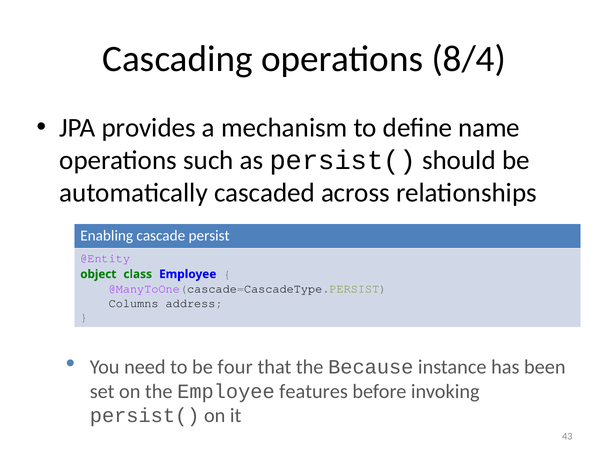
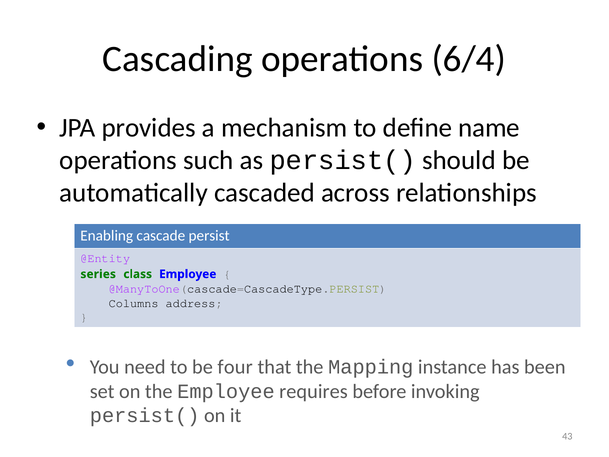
8/4: 8/4 -> 6/4 (469, 59)
object: object -> series (98, 274)
Because: Because -> Mapping (371, 367)
features: features -> requires (314, 391)
